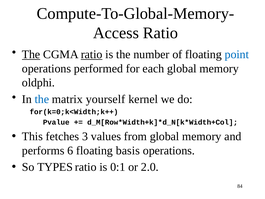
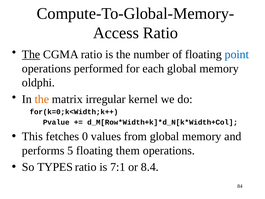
ratio underline: present -> none (92, 54)
the colour: blue -> orange (42, 99)
yourself: yourself -> irregular (106, 99)
3: 3 -> 0 (85, 136)
6: 6 -> 5 (70, 150)
basis: basis -> them (128, 150)
0:1: 0:1 -> 7:1 (118, 167)
2.0: 2.0 -> 8.4 (150, 167)
